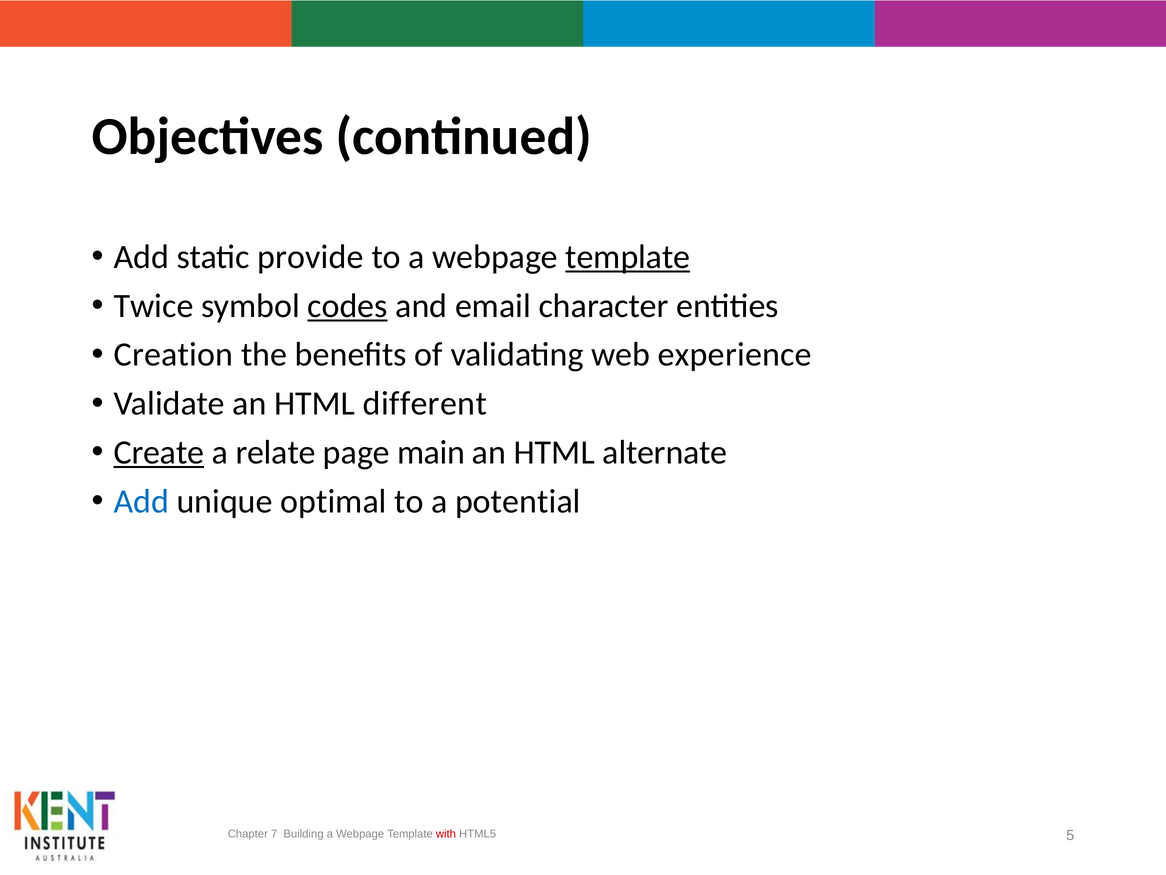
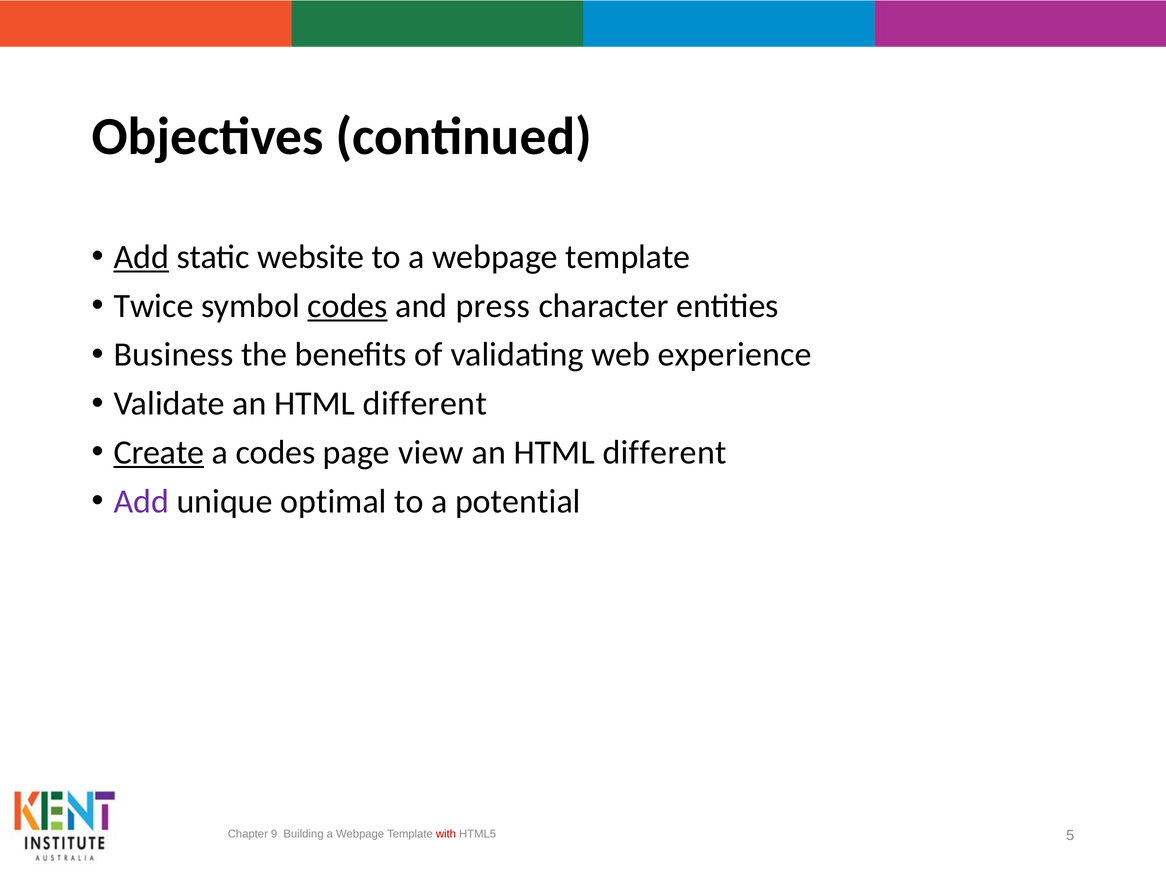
Add underline: none -> present (141, 257)
provide: provide -> website (311, 257)
template underline: present -> none (628, 257)
email: email -> press (493, 306)
Creation: Creation -> Business (174, 355)
a relate: relate -> codes (276, 452)
main: main -> view (431, 452)
alternate: alternate -> different (665, 452)
Add colour: blue -> purple (141, 501)
7: 7 -> 9 (274, 833)
